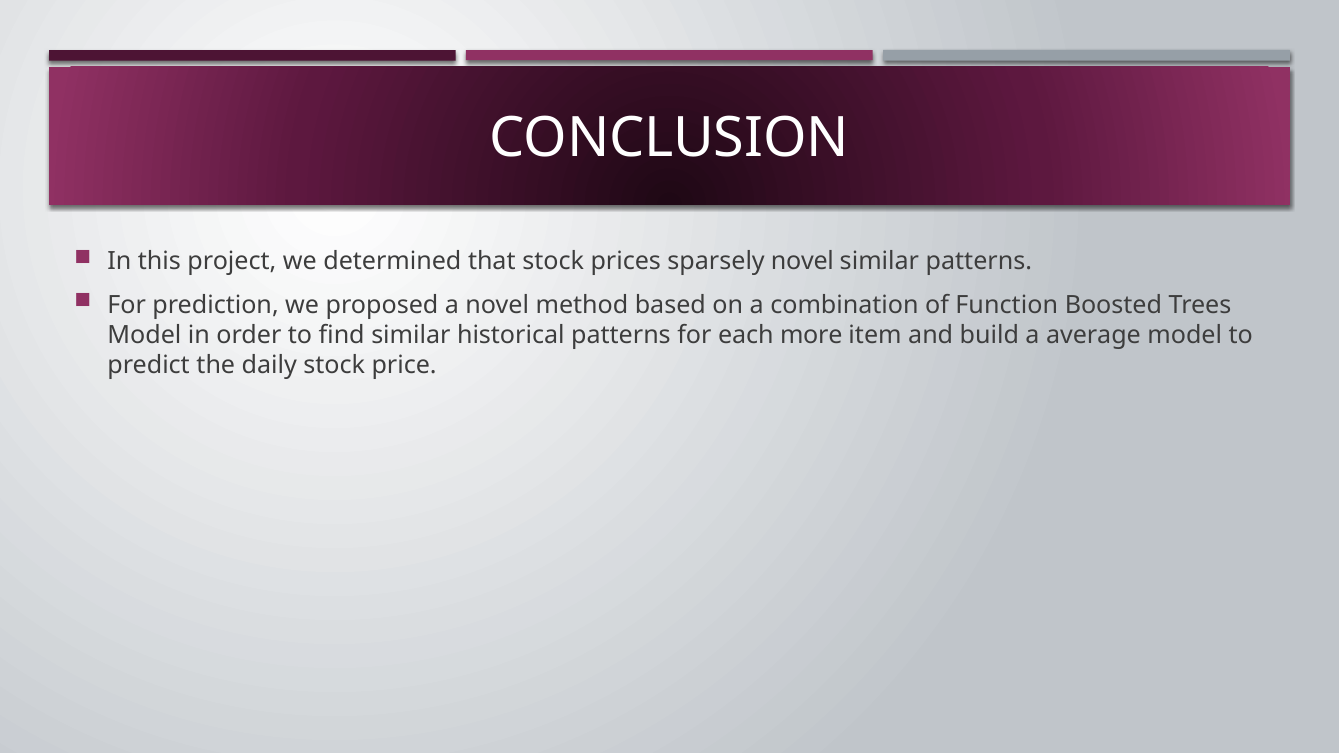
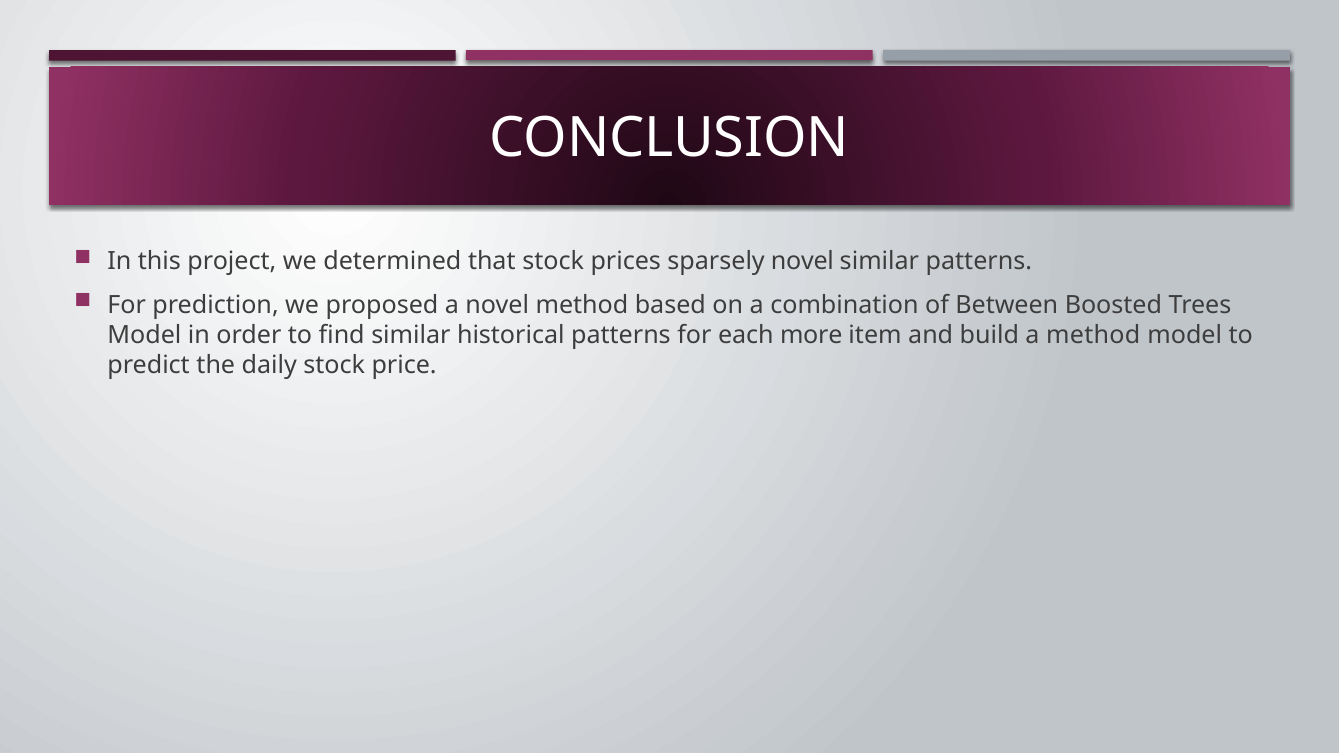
Function: Function -> Between (1007, 305)
a average: average -> method (1093, 335)
